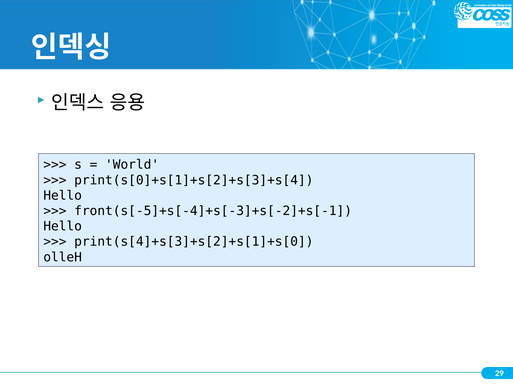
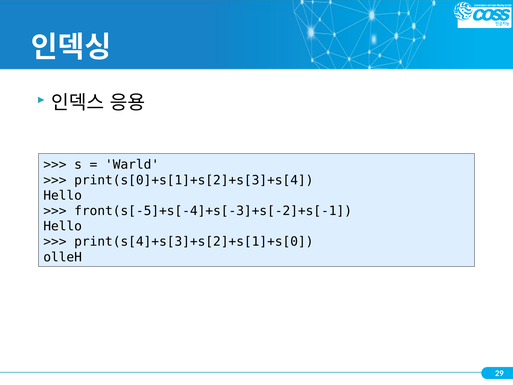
World: World -> Warld (132, 165)
